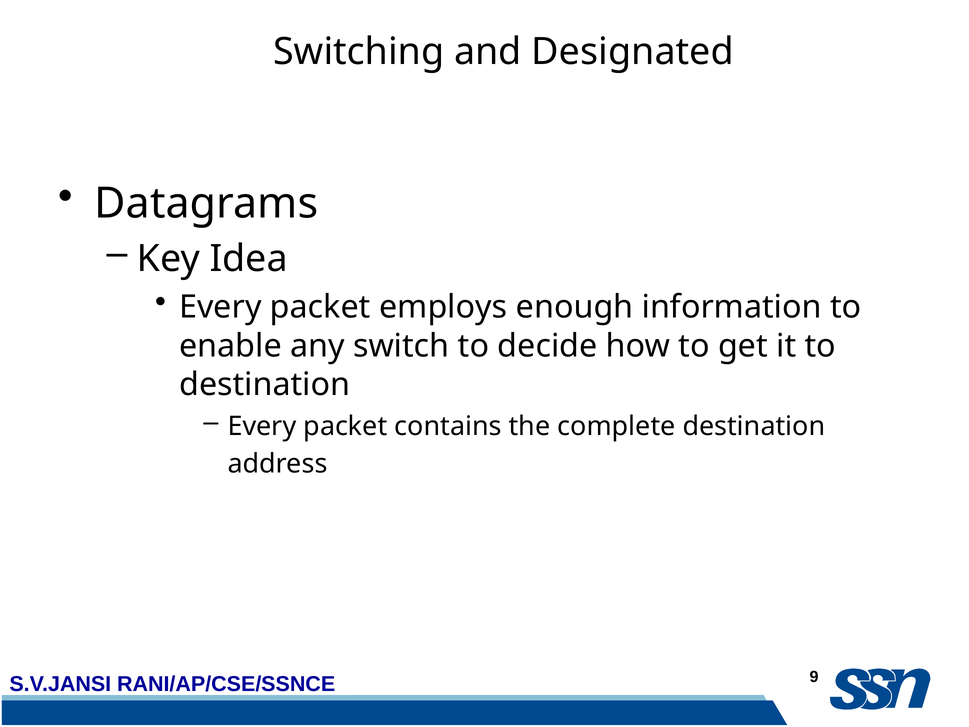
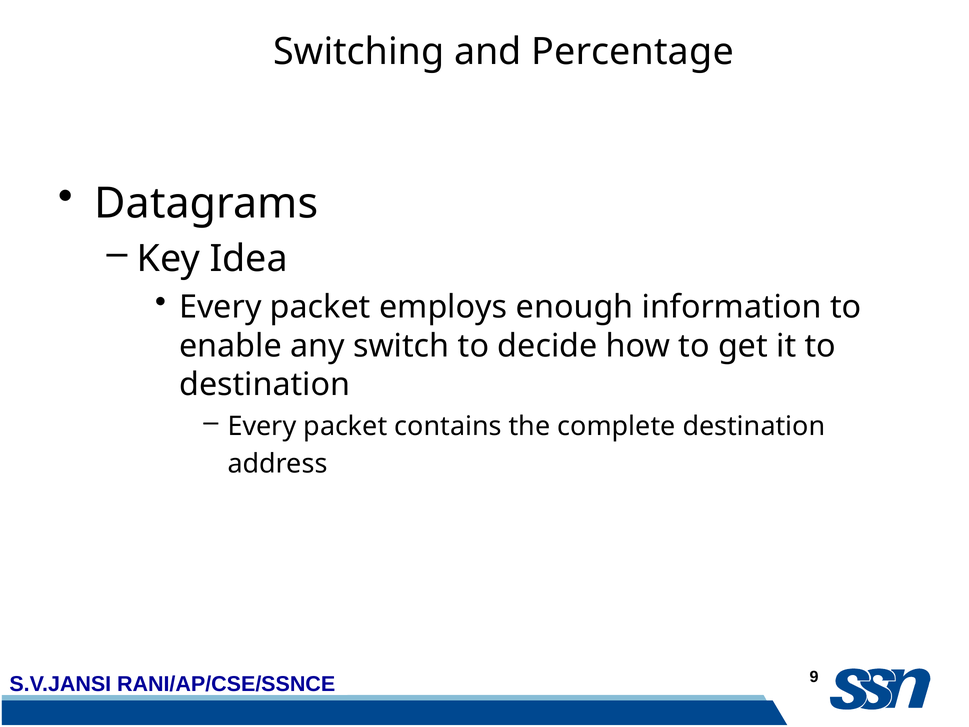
Designated: Designated -> Percentage (633, 52)
